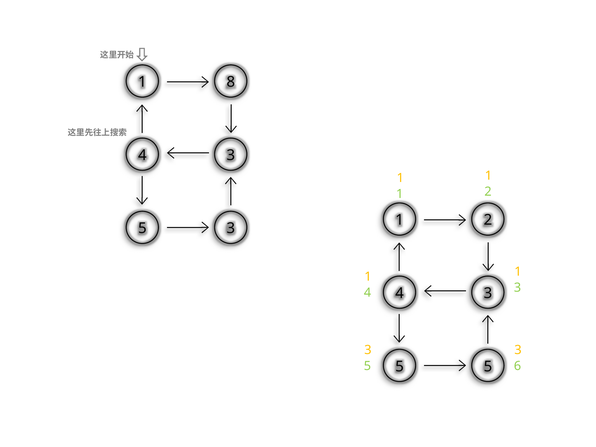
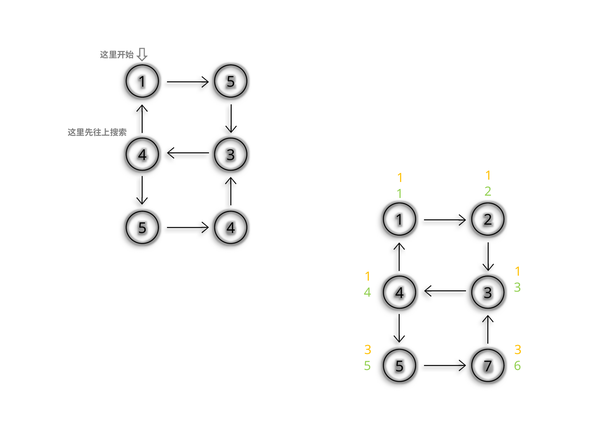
8: 8 -> 5 (231, 82)
3: 3 -> 4 (231, 228)
5 5: 5 -> 7 (488, 366)
